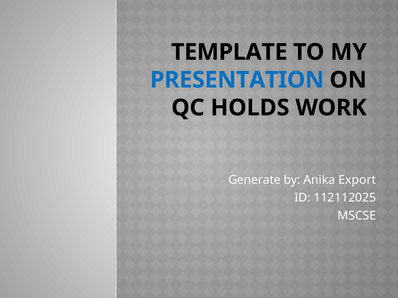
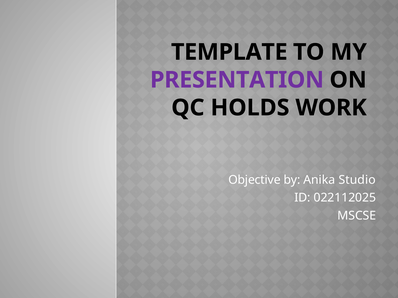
PRESENTATION colour: blue -> purple (237, 80)
Generate: Generate -> Objective (254, 180)
Export: Export -> Studio (357, 180)
112112025: 112112025 -> 022112025 (345, 198)
